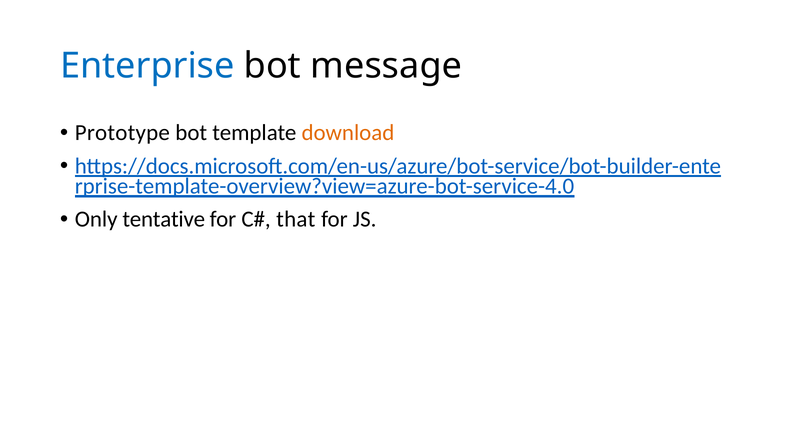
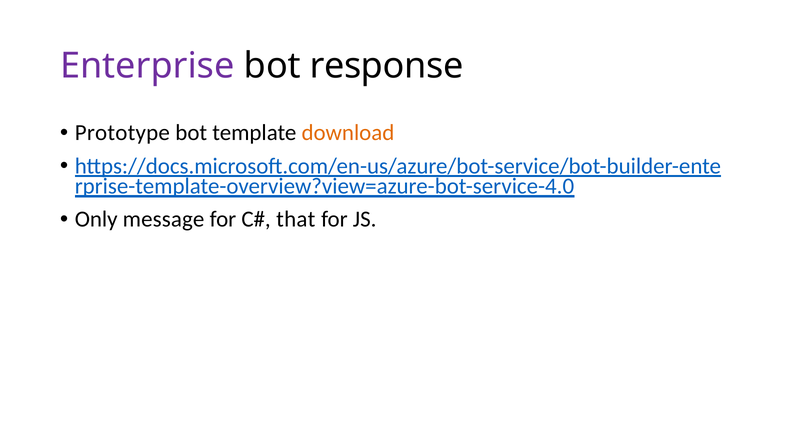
Enterprise colour: blue -> purple (147, 66)
message: message -> response (386, 66)
tentative: tentative -> message (164, 220)
